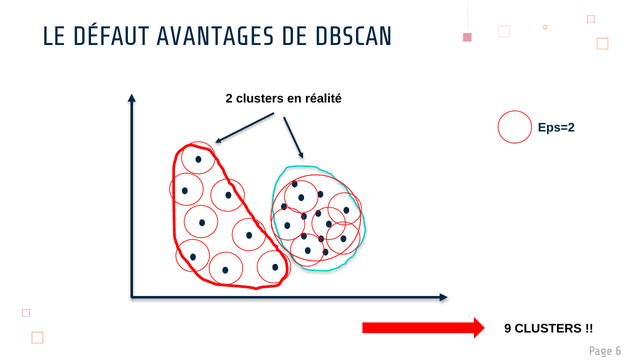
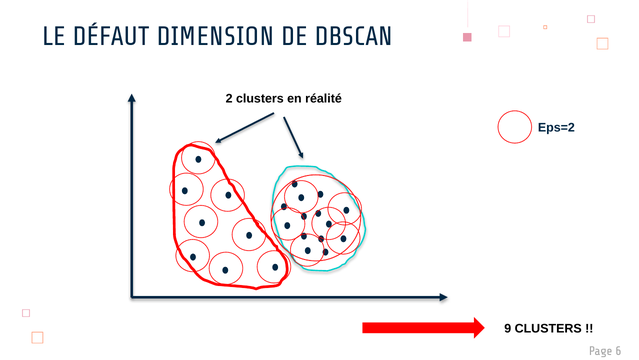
AVANTAGES: AVANTAGES -> DIMENSION (215, 36)
